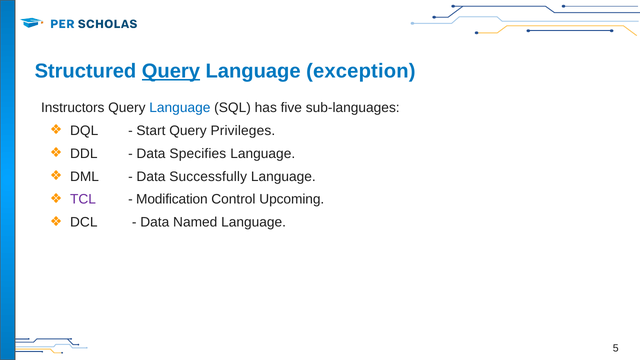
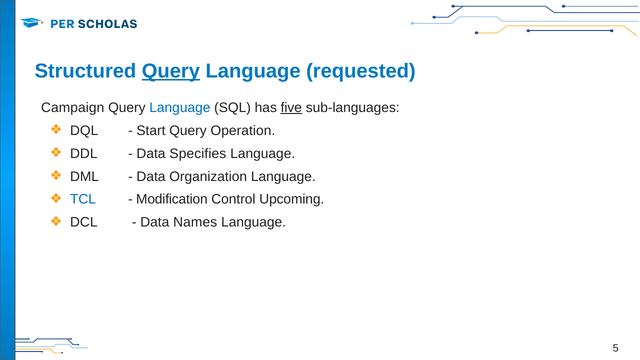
exception: exception -> requested (361, 71)
Instructors: Instructors -> Campaign (73, 108)
five underline: none -> present (291, 108)
Privileges: Privileges -> Operation (243, 131)
Successfully: Successfully -> Organization (208, 177)
TCL colour: purple -> blue (83, 199)
Named: Named -> Names (195, 222)
